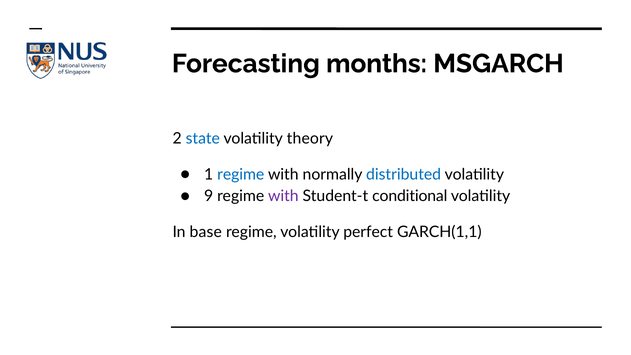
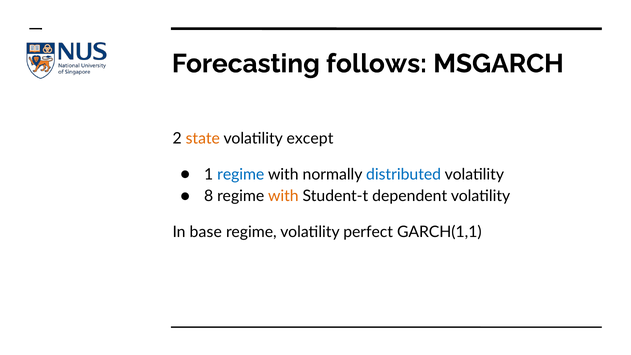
months: months -> follows (376, 64)
state colour: blue -> orange (203, 139)
theory: theory -> except (310, 139)
9: 9 -> 8 (209, 196)
with colour: purple -> orange (283, 196)
conditional: conditional -> dependent (410, 196)
